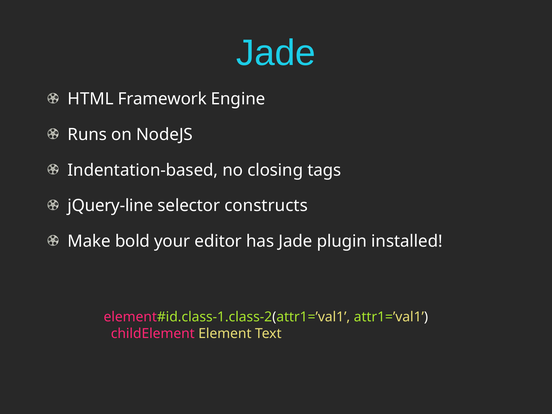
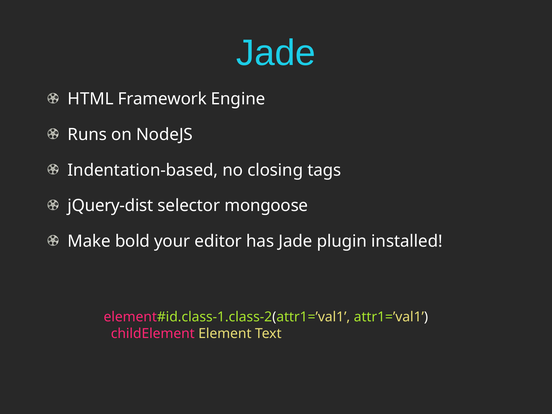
jQuery-line: jQuery-line -> jQuery-dist (110, 206)
constructs: constructs -> mongoose (266, 206)
